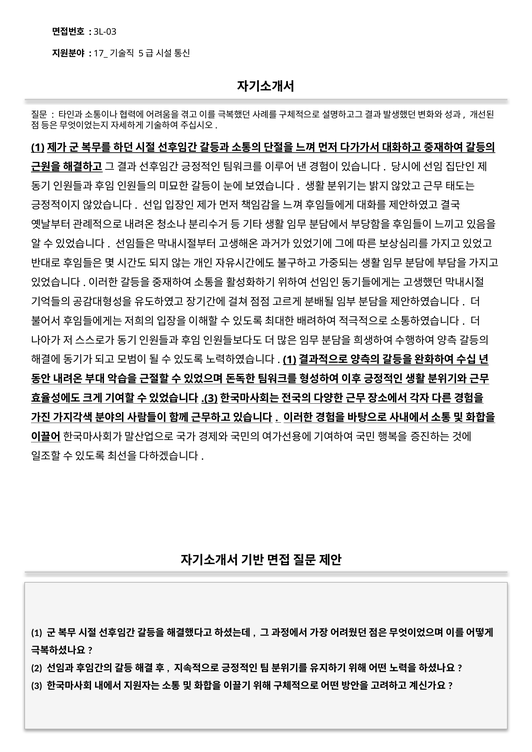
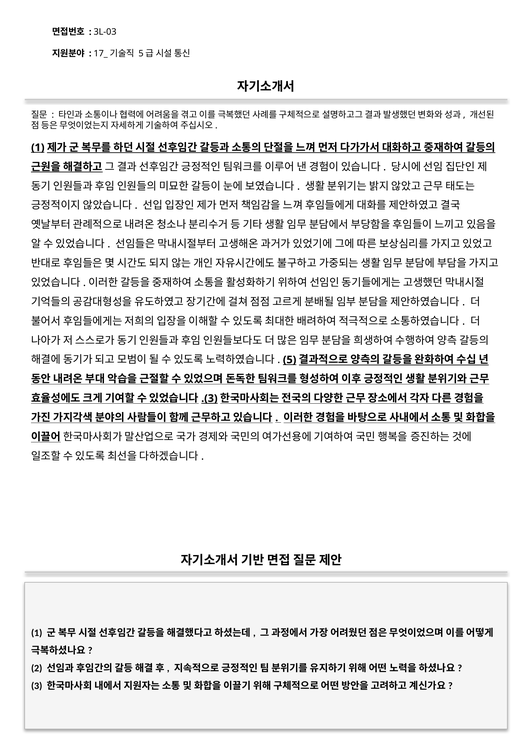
1: 1 -> 5 (290, 360)
